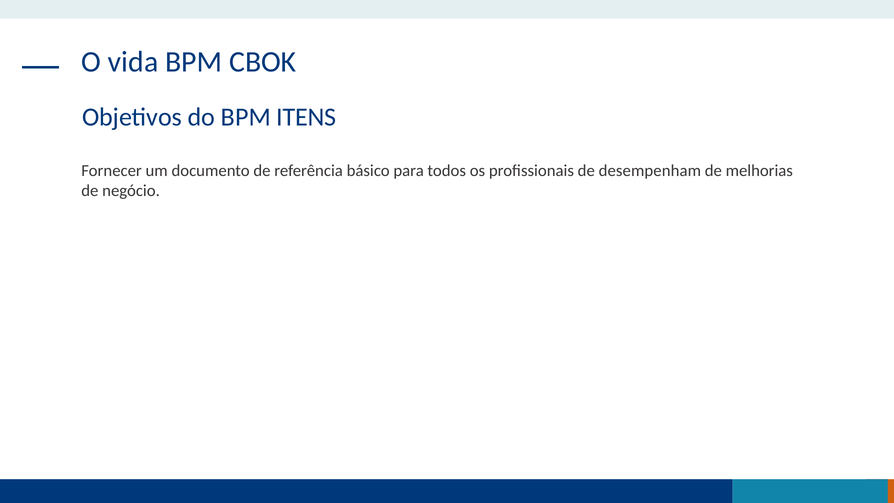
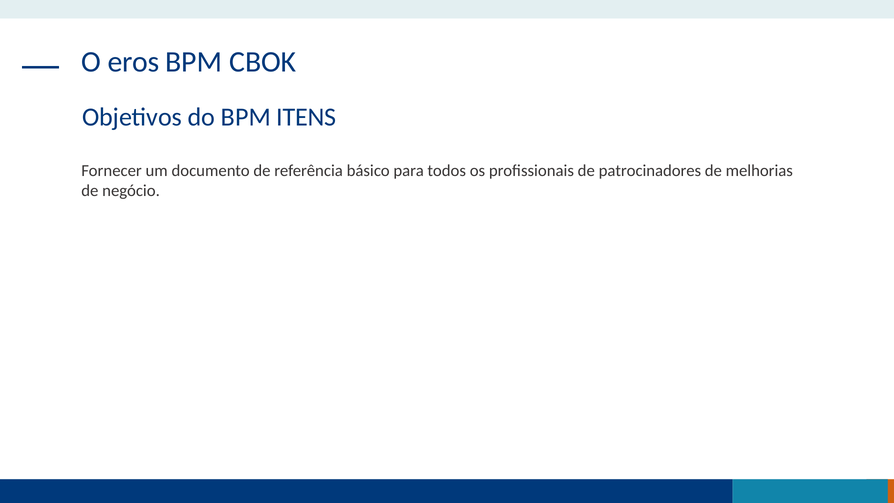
vida: vida -> eros (133, 62)
desempenham: desempenham -> patrocinadores (650, 171)
